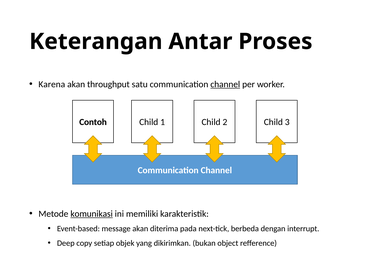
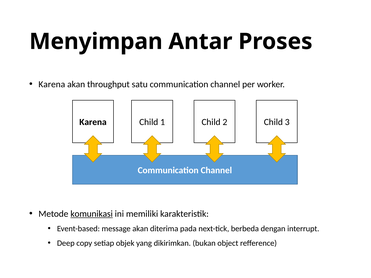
Keterangan: Keterangan -> Menyimpan (96, 42)
channel underline: present -> none (225, 84)
Contoh: Contoh -> Karena (93, 122)
